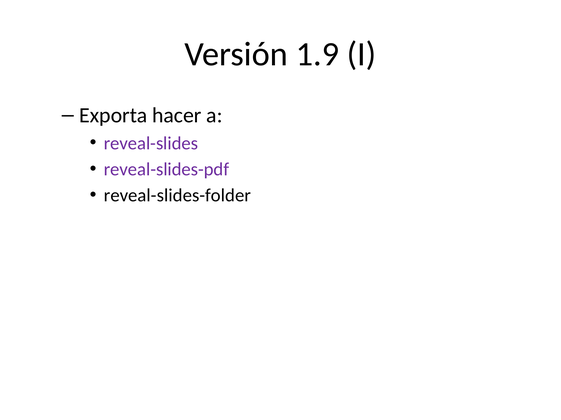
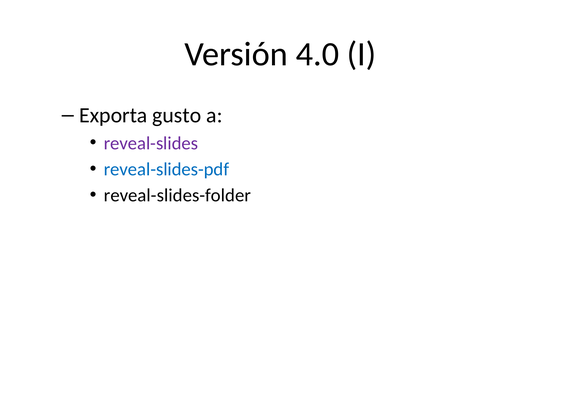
1.9: 1.9 -> 4.0 (317, 54)
hacer: hacer -> gusto (177, 116)
reveal-slides-pdf colour: purple -> blue (166, 170)
